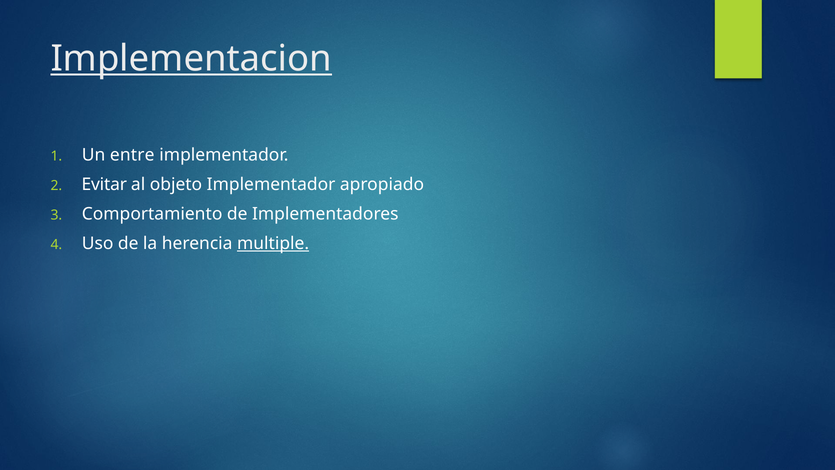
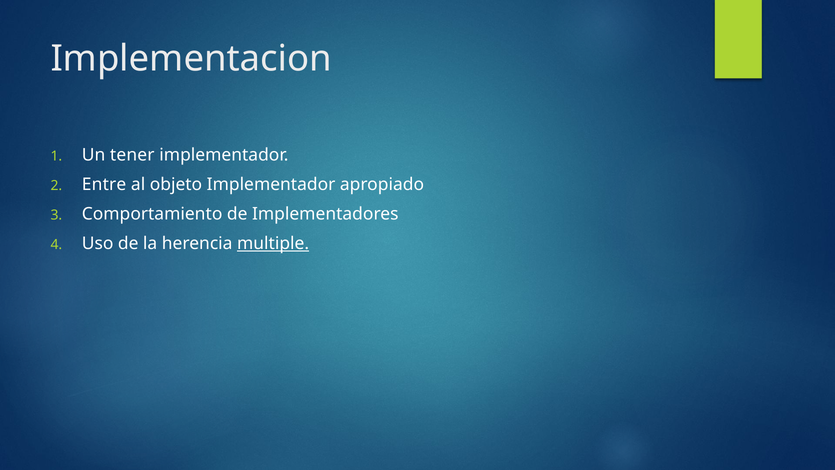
Implementacion underline: present -> none (191, 59)
entre: entre -> tener (132, 155)
Evitar: Evitar -> Entre (104, 184)
